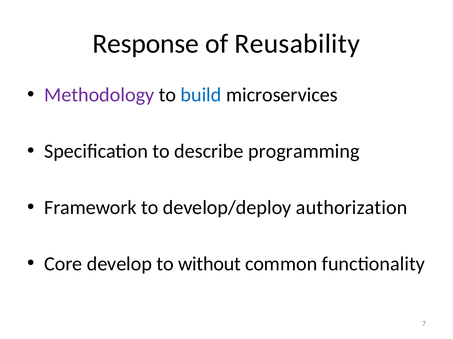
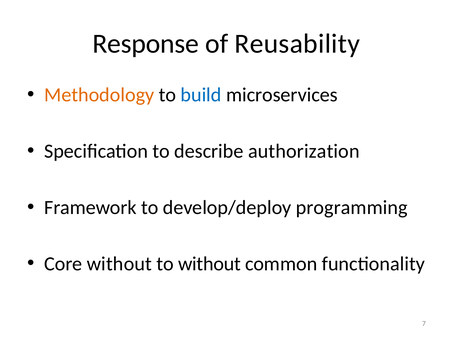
Methodology colour: purple -> orange (99, 95)
programming: programming -> authorization (304, 151)
authorization: authorization -> programming (352, 208)
Core develop: develop -> without (119, 264)
